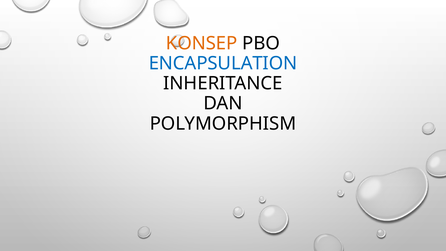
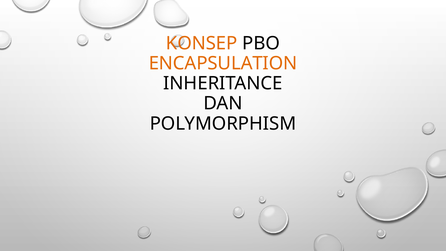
ENCAPSULATION colour: blue -> orange (223, 63)
